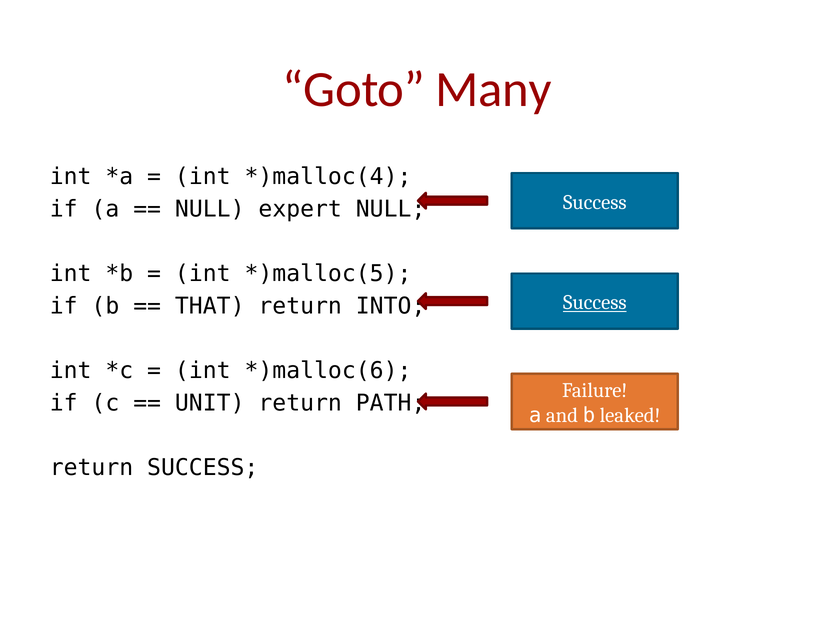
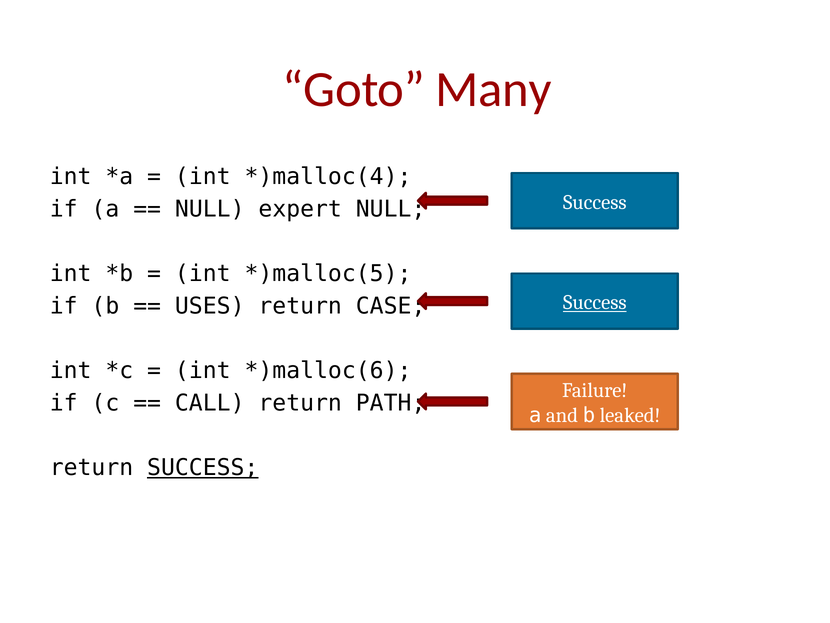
THAT: THAT -> USES (210, 306)
INTO: INTO -> CASE (391, 306)
UNIT: UNIT -> CALL (210, 403)
SUCCESS underline: none -> present (203, 467)
